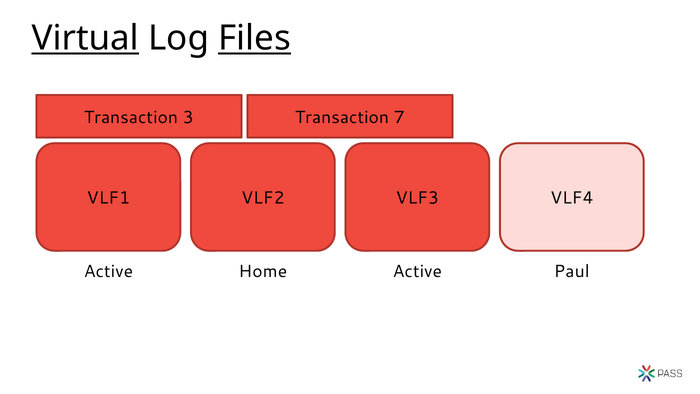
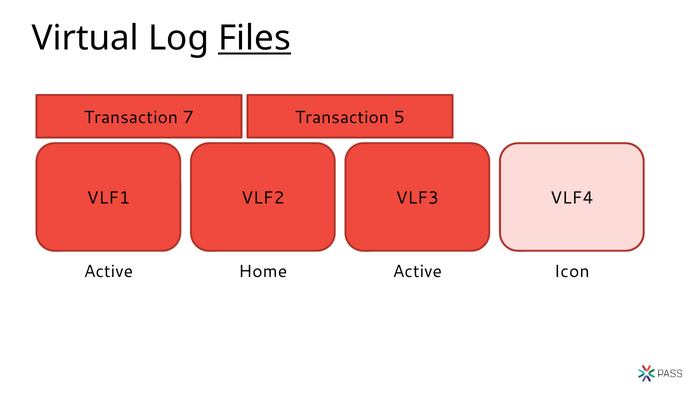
Virtual underline: present -> none (85, 38)
3: 3 -> 7 (188, 118)
7: 7 -> 5 (399, 118)
Paul: Paul -> Icon (572, 271)
